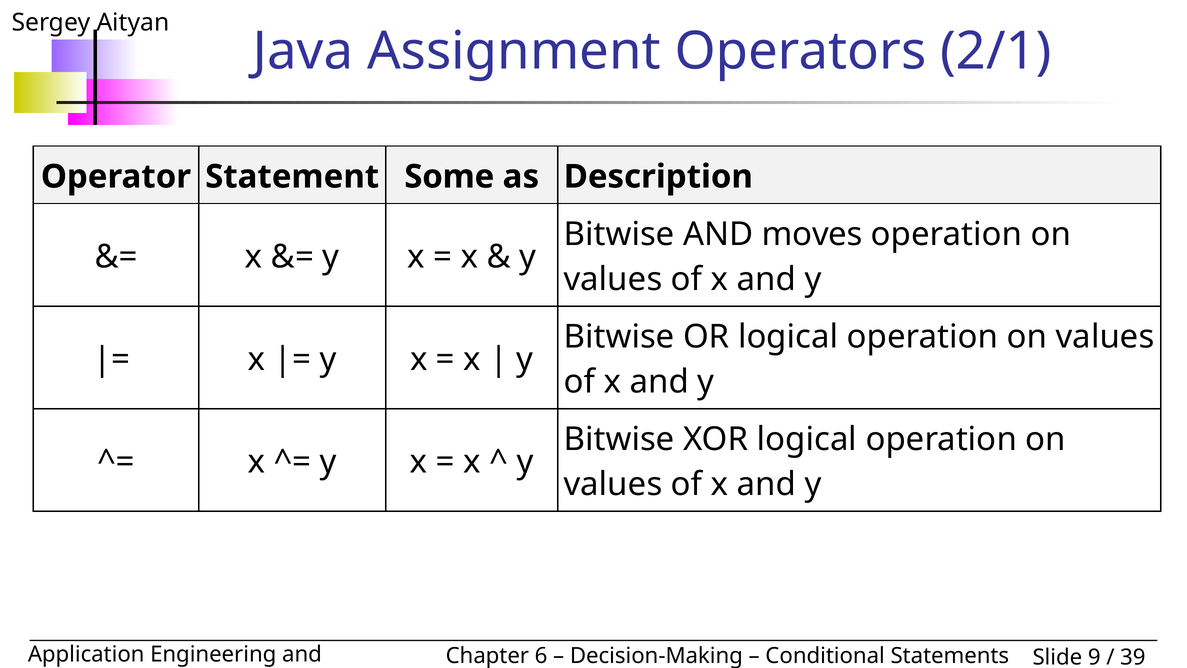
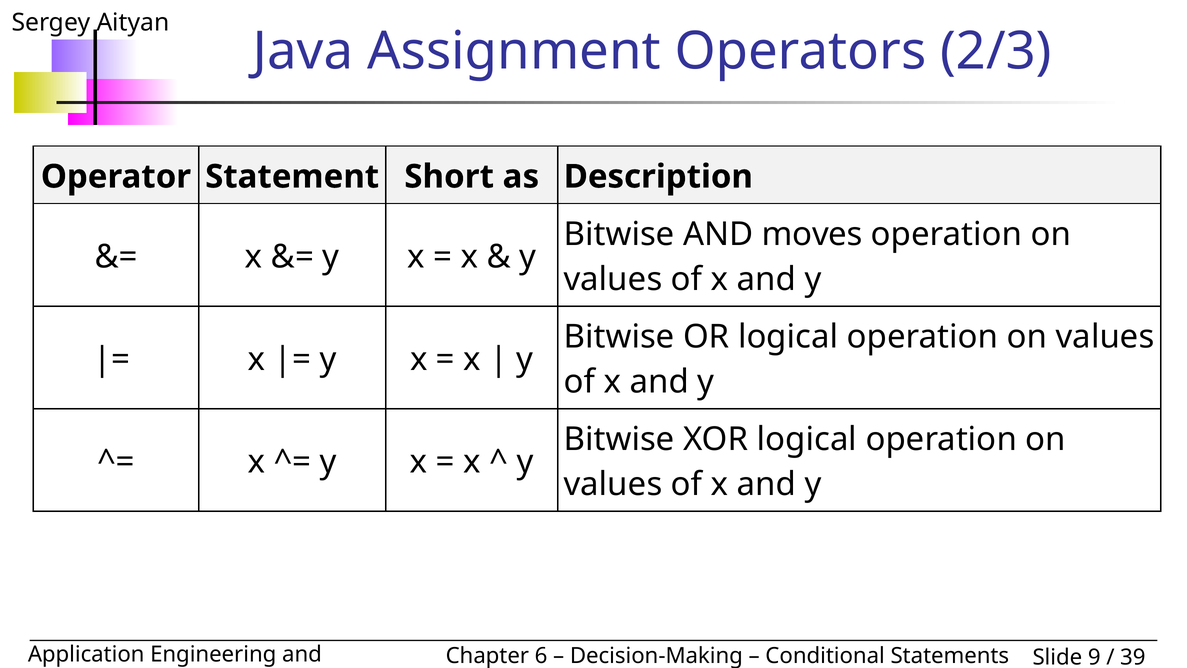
2/1: 2/1 -> 2/3 (996, 51)
Some: Some -> Short (449, 177)
